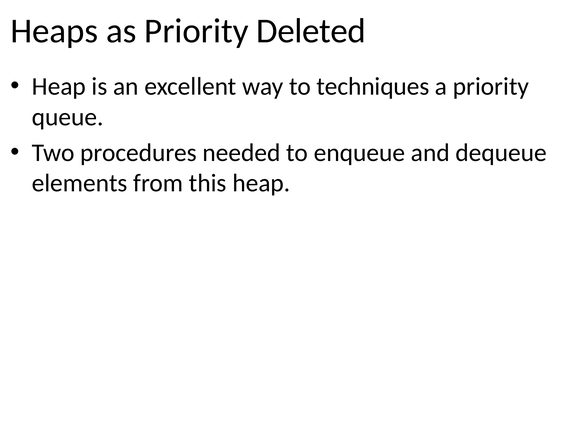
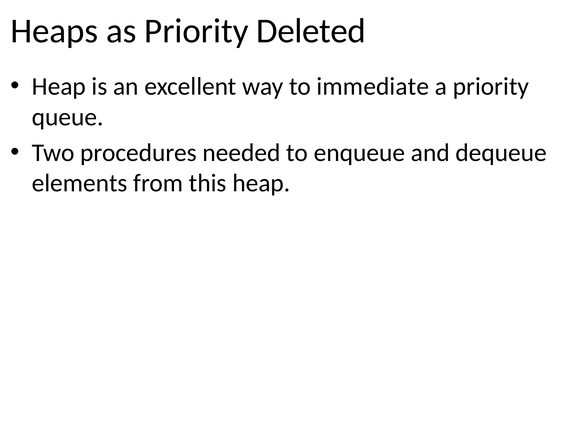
techniques: techniques -> immediate (373, 87)
